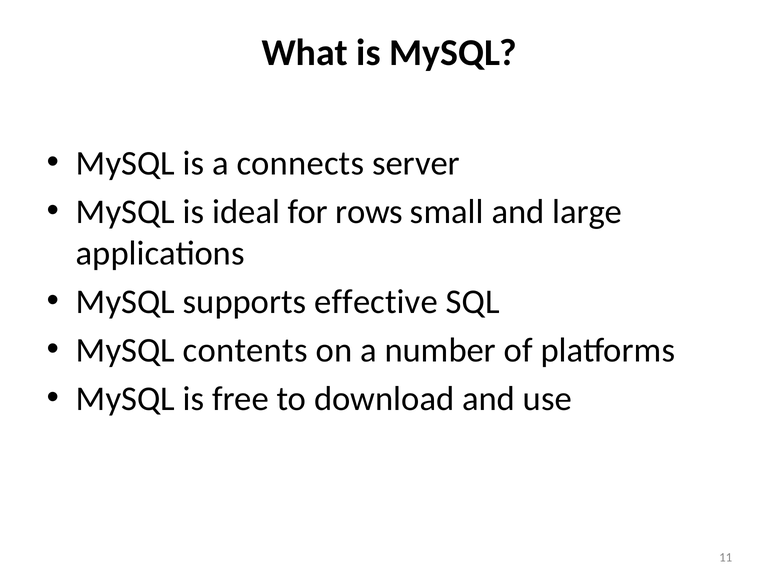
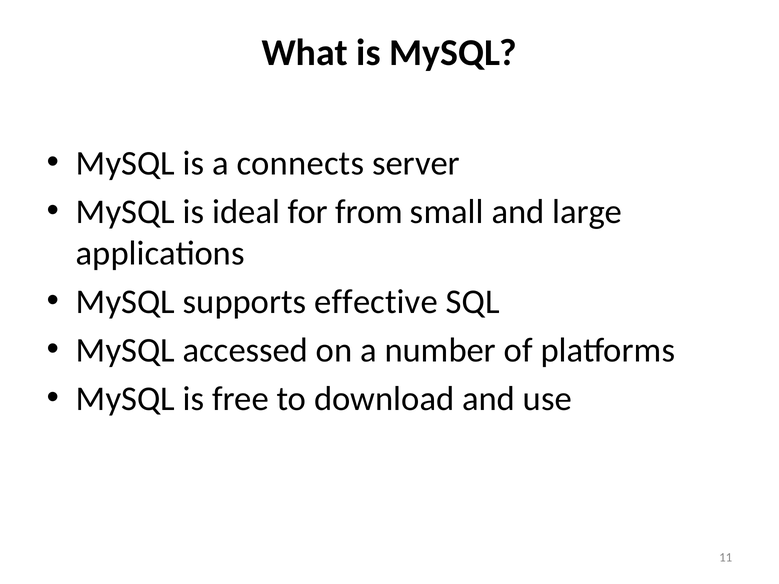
rows: rows -> from (369, 212)
contents: contents -> accessed (245, 350)
